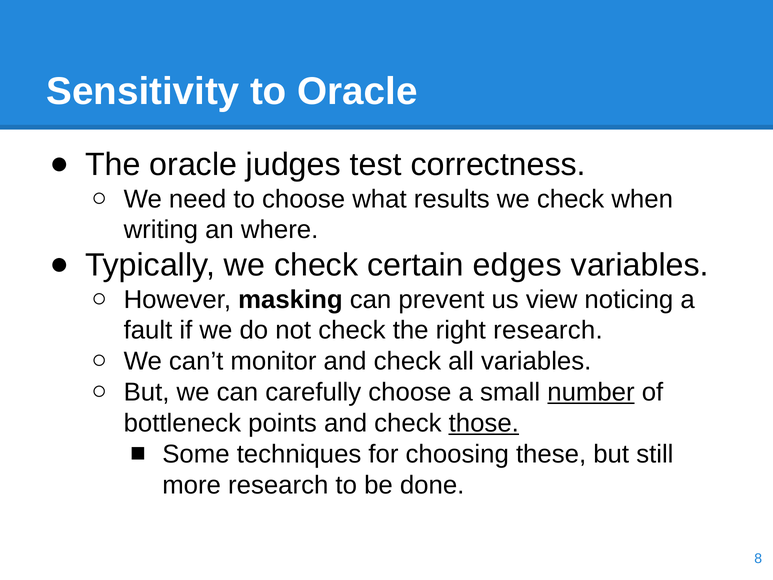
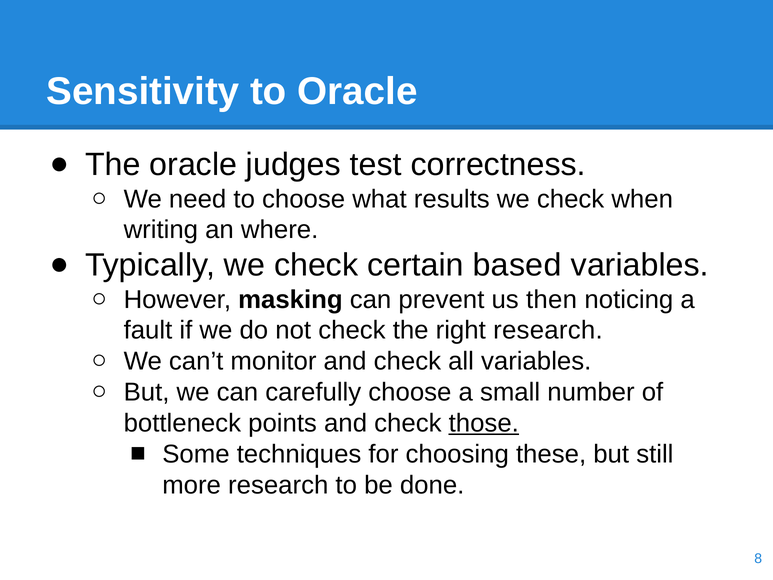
edges: edges -> based (517, 265)
view: view -> then (552, 299)
number underline: present -> none (591, 392)
